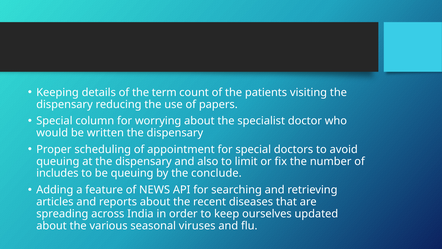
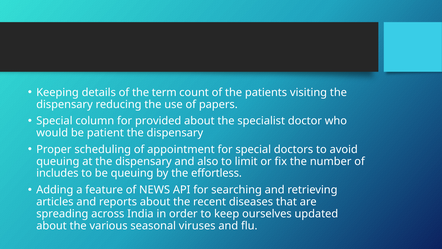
worrying: worrying -> provided (158, 121)
written: written -> patient (105, 133)
conclude: conclude -> effortless (217, 173)
